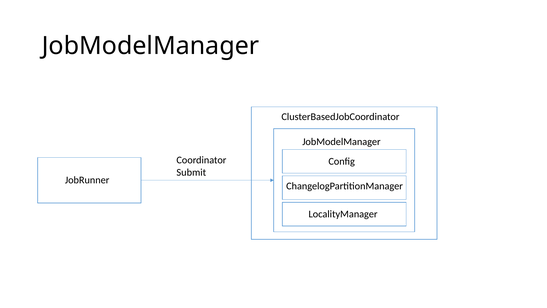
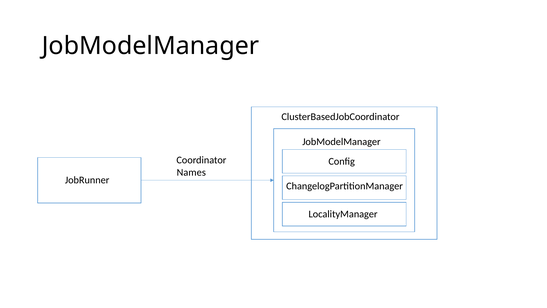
Submit: Submit -> Names (191, 172)
